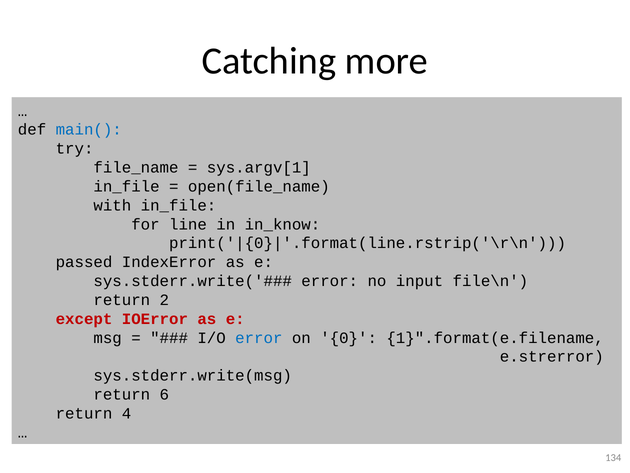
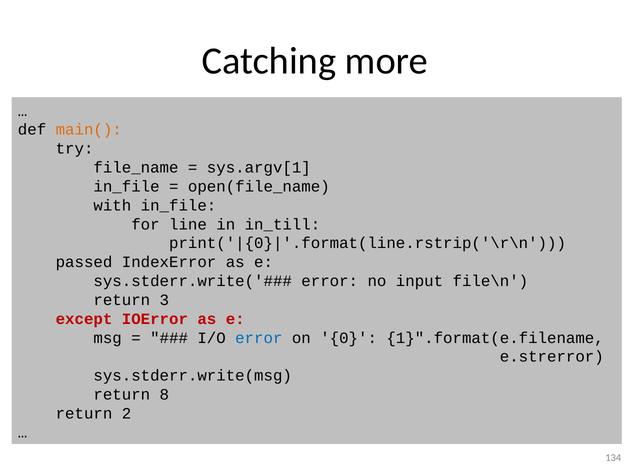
main( colour: blue -> orange (89, 130)
in_know: in_know -> in_till (282, 224)
2: 2 -> 3 (164, 300)
6: 6 -> 8 (164, 394)
4: 4 -> 2 (127, 413)
